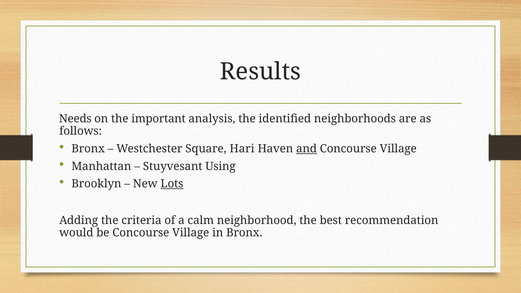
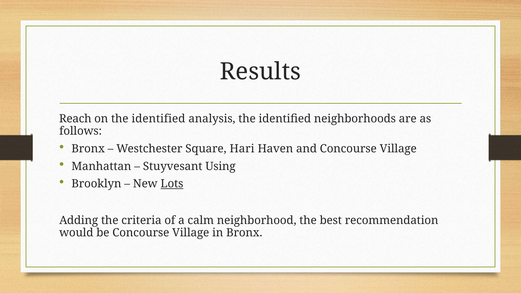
Needs: Needs -> Reach (75, 119)
on the important: important -> identified (158, 119)
and underline: present -> none (306, 149)
